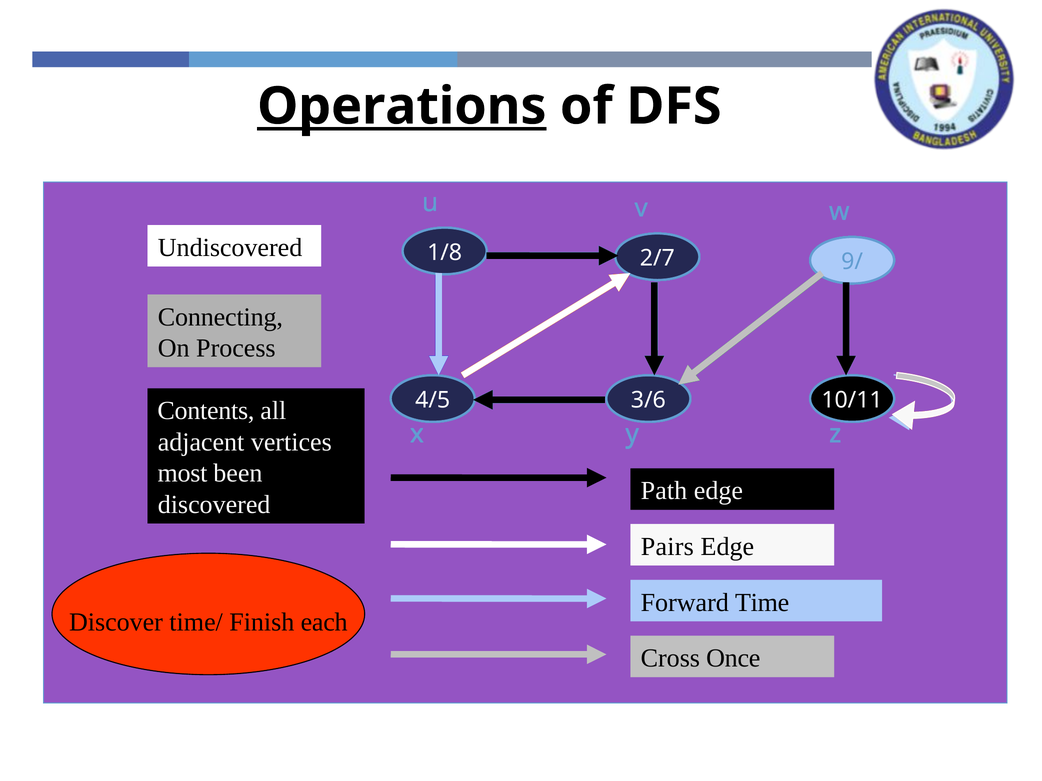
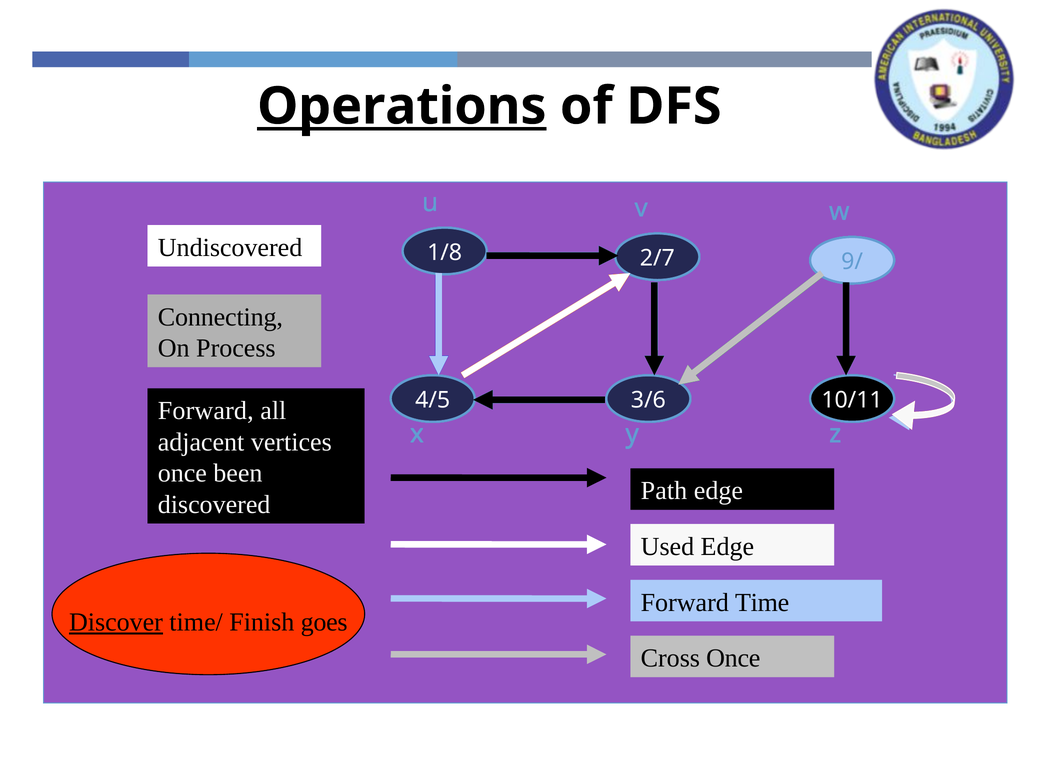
Contents: Contents -> Forward (206, 411)
most: most -> once (182, 474)
Pairs: Pairs -> Used (667, 547)
Discover underline: none -> present (116, 623)
each: each -> goes (324, 623)
